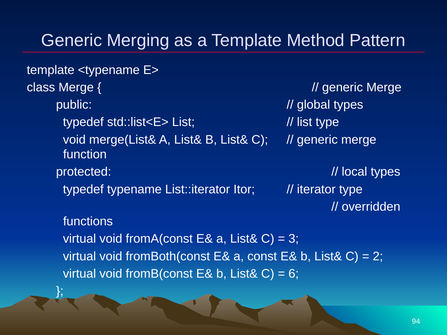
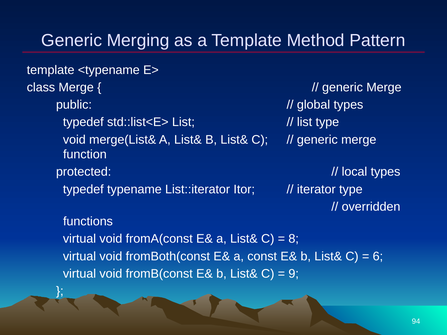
3: 3 -> 8 (294, 239)
2: 2 -> 6 (378, 256)
6: 6 -> 9 (294, 274)
